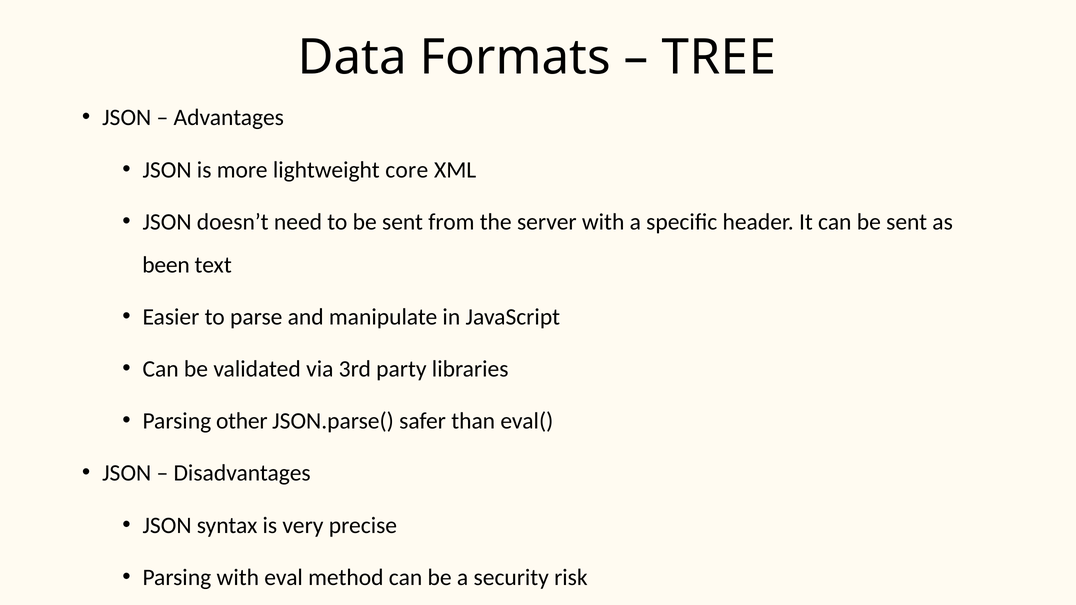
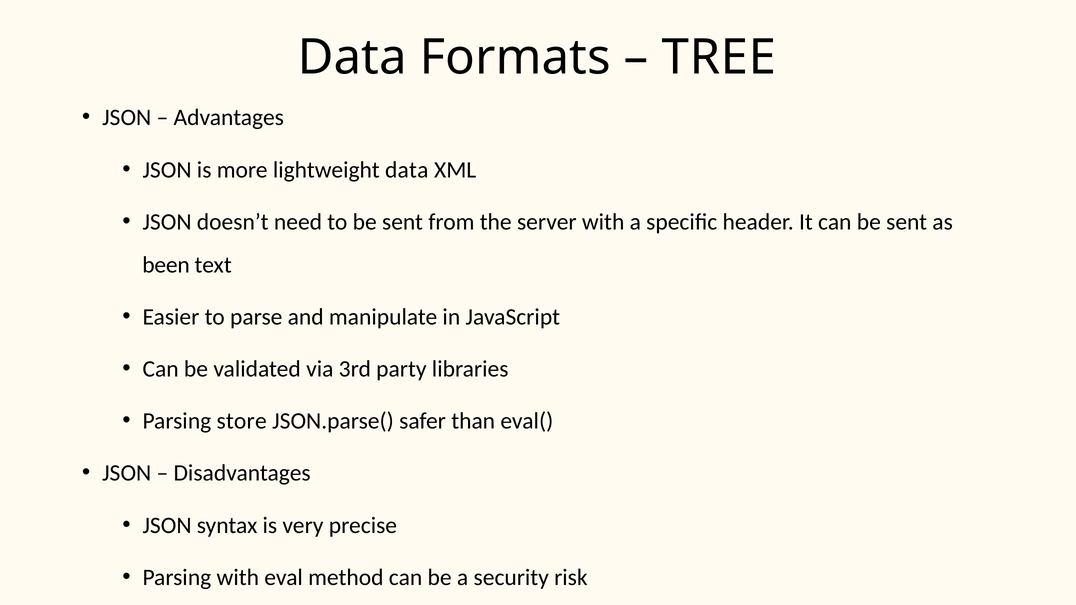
lightweight core: core -> data (407, 170)
other: other -> store (242, 421)
